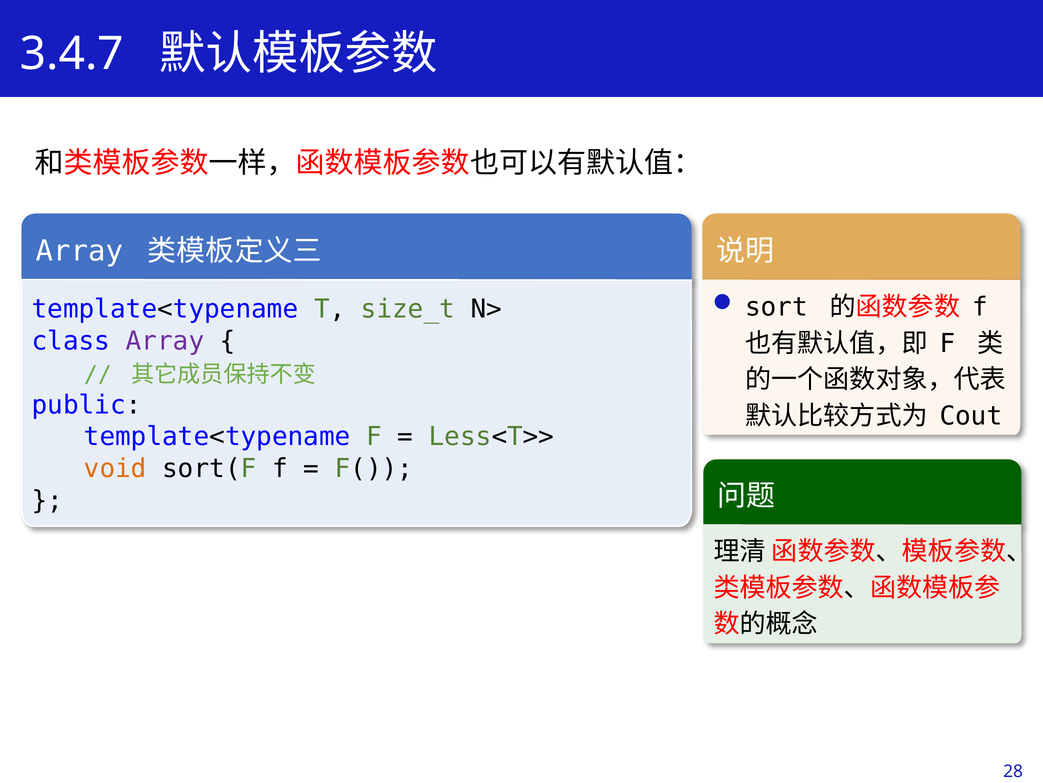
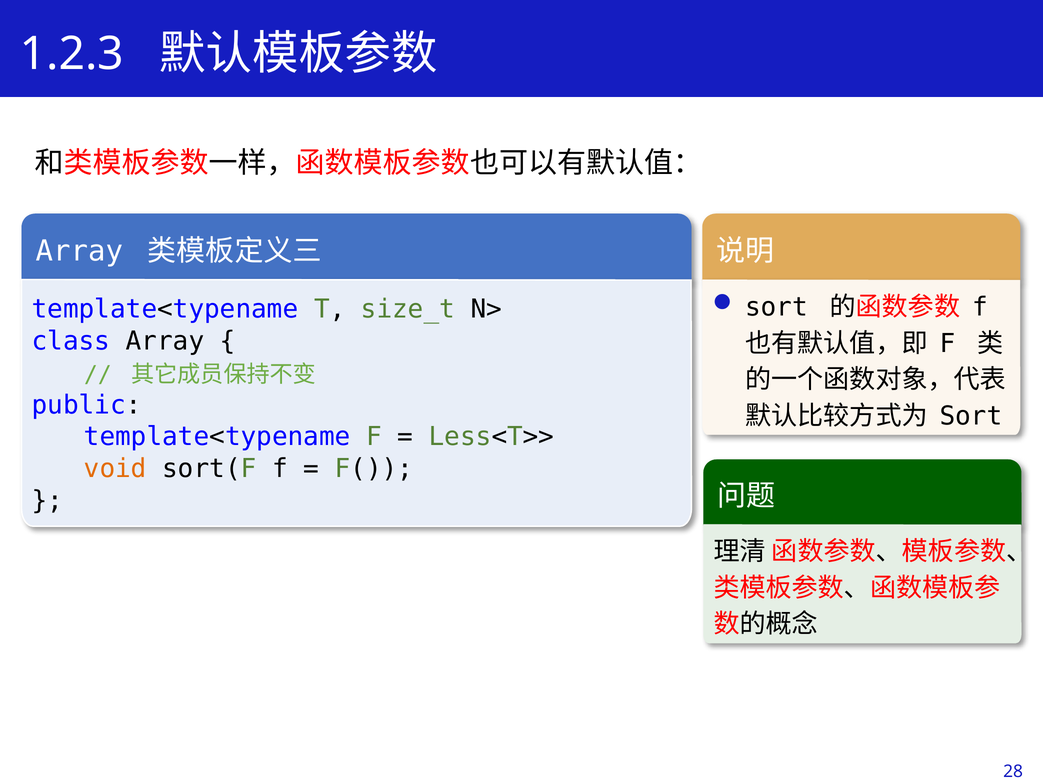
3.4.7: 3.4.7 -> 1.2.3 (72, 54)
Array colour: purple -> black (165, 341)
Cout: Cout -> Sort (971, 415)
